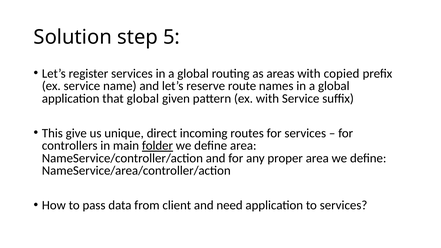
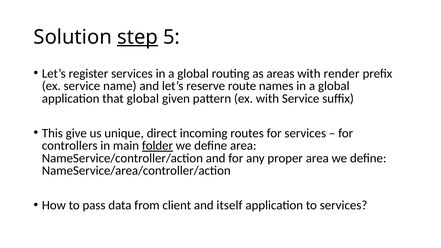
step underline: none -> present (137, 37)
copied: copied -> render (342, 73)
need: need -> itself (229, 205)
